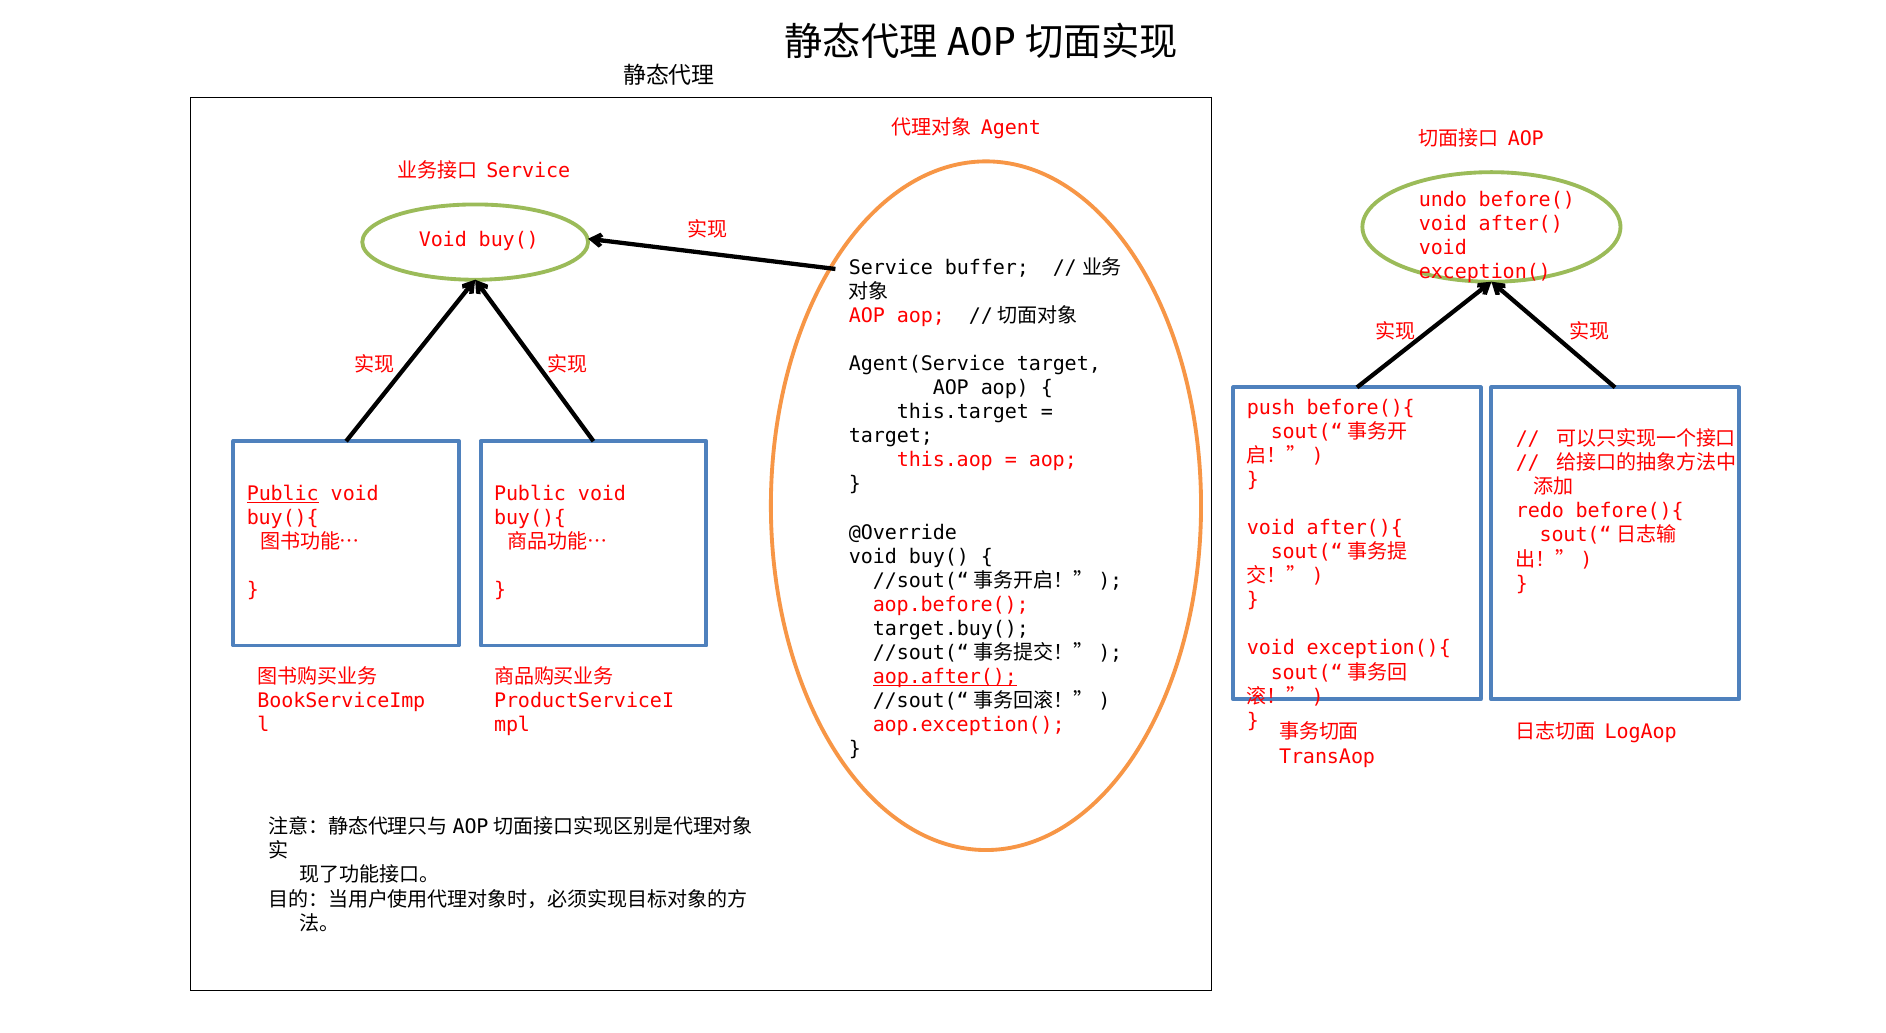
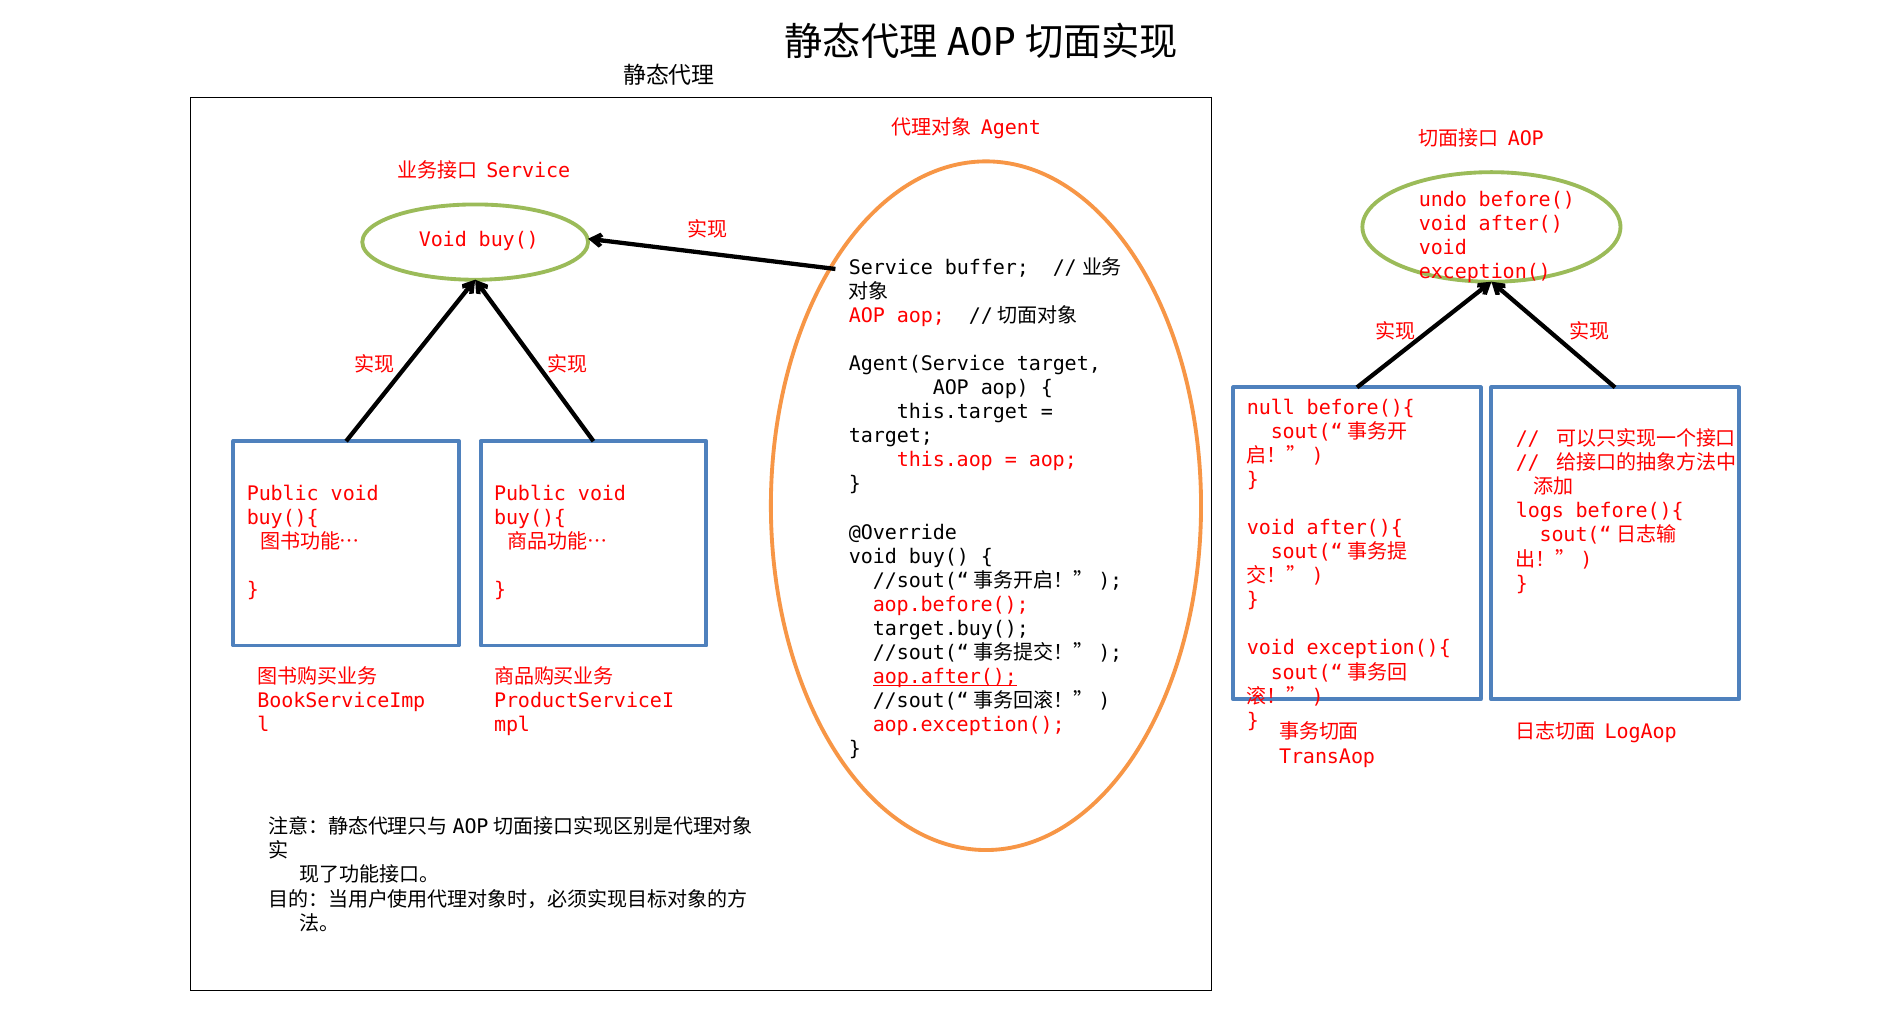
push: push -> null (1271, 407)
Public underline: present -> none (283, 493)
redo: redo -> logs (1540, 511)
